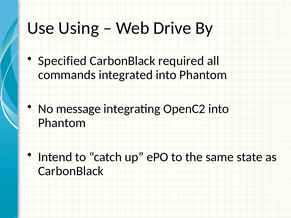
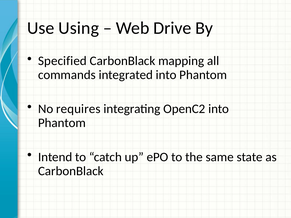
required: required -> mapping (181, 61)
message: message -> requires (78, 109)
